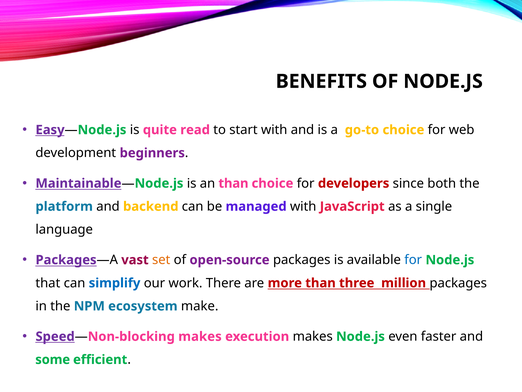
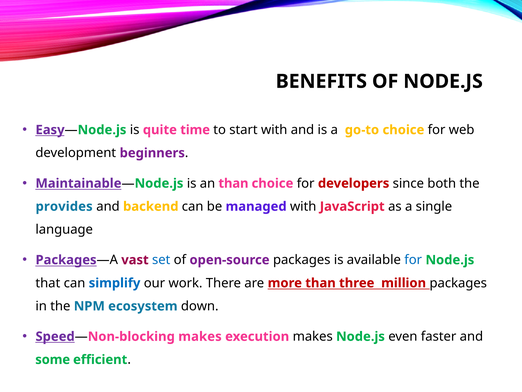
read: read -> time (195, 130)
platform: platform -> provides (64, 206)
set colour: orange -> blue (161, 260)
make: make -> down (200, 306)
